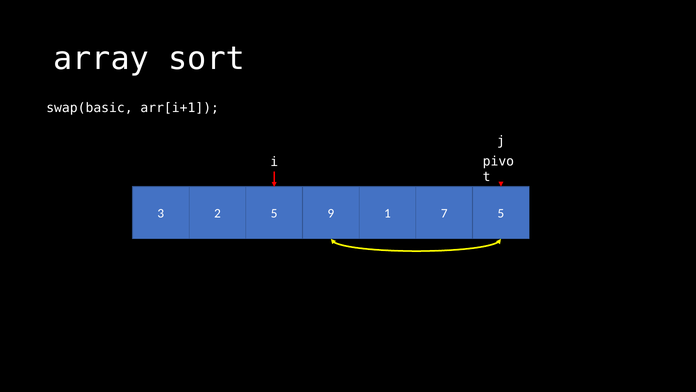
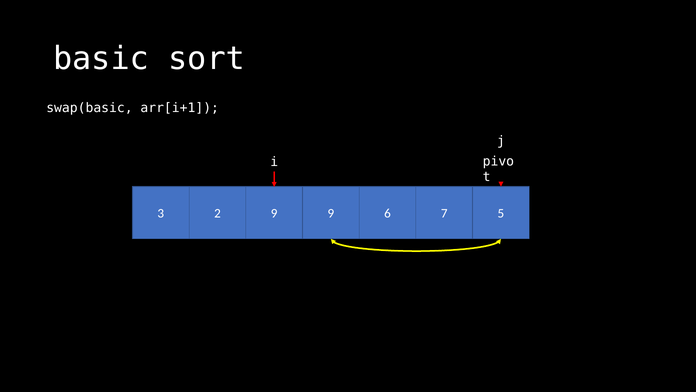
array: array -> basic (101, 58)
2 5: 5 -> 9 (274, 213)
1: 1 -> 6 (388, 213)
